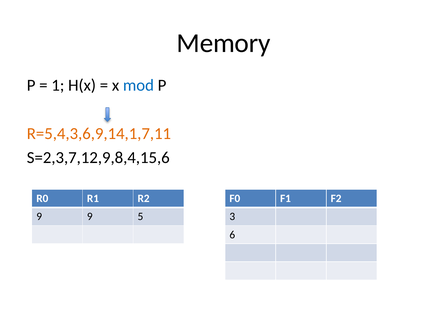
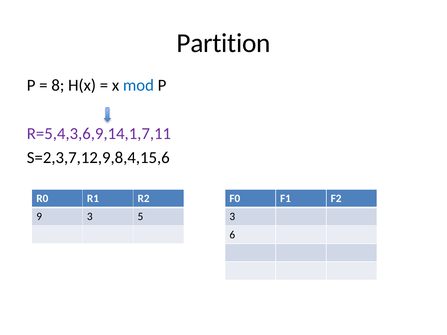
Memory: Memory -> Partition (224, 43)
1: 1 -> 8 (58, 86)
R=5,4,3,6,9,14,1,7,11 colour: orange -> purple (99, 134)
9 9: 9 -> 3 (90, 217)
